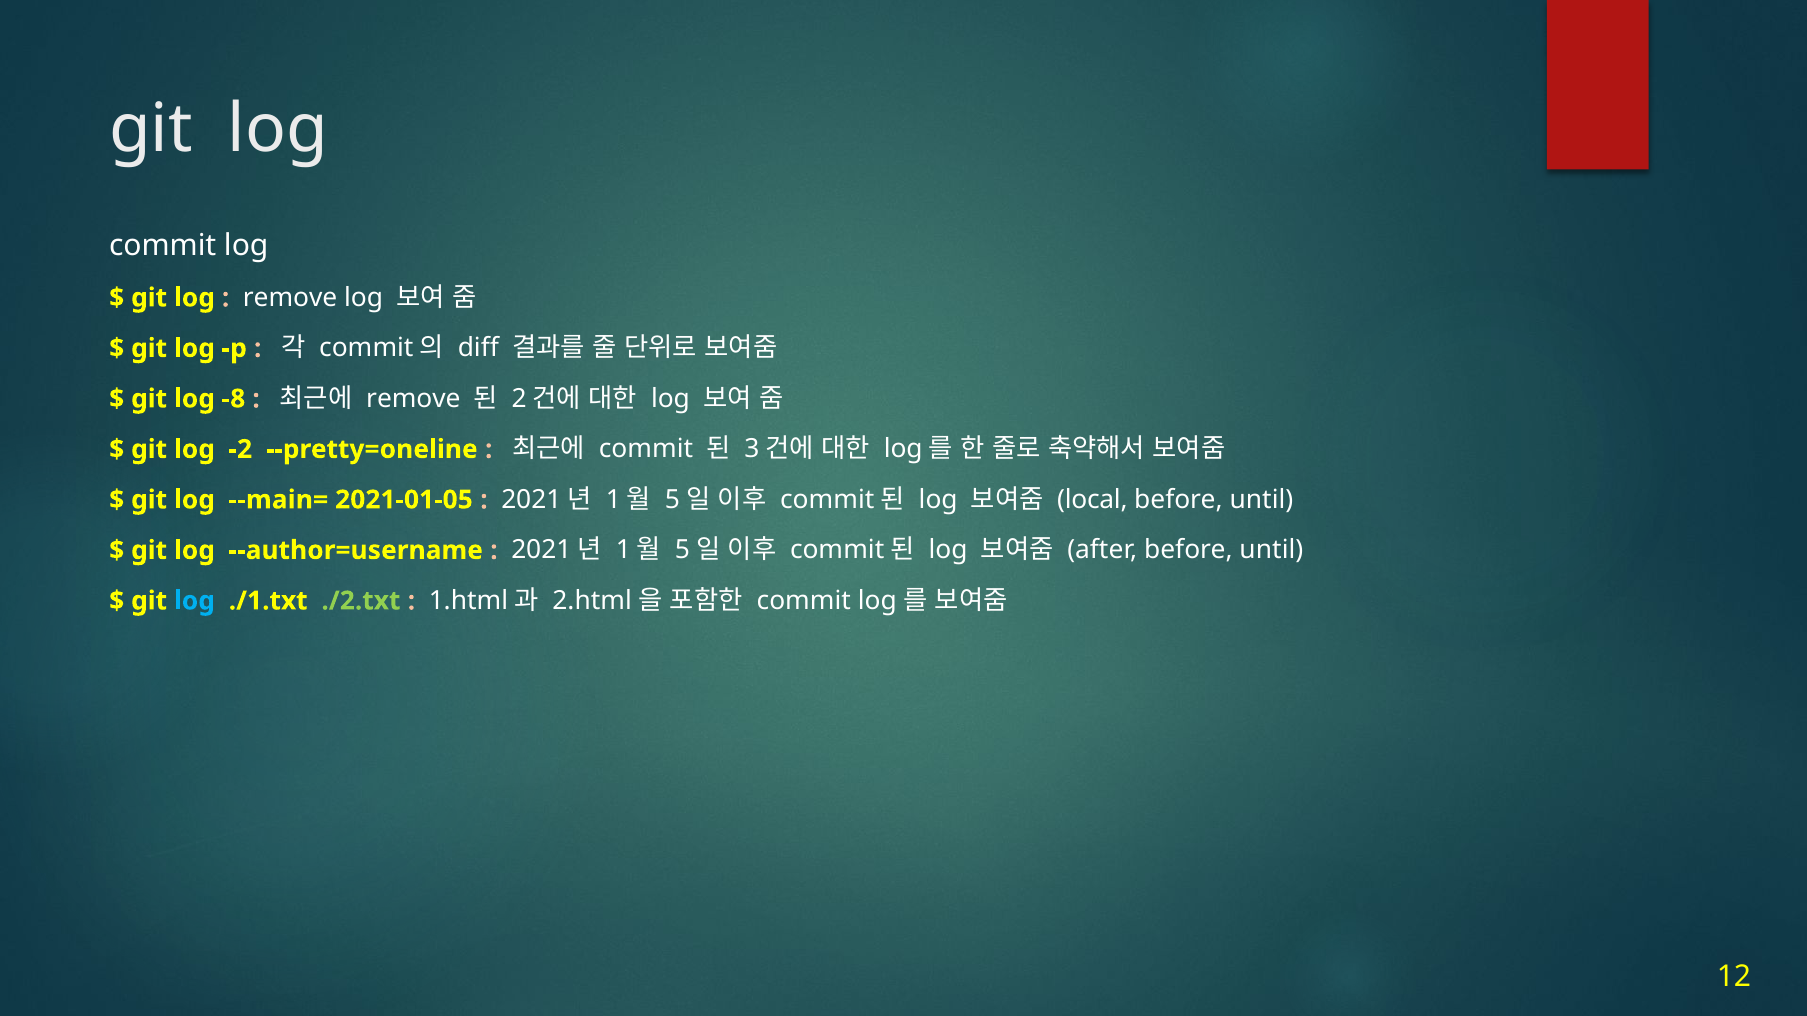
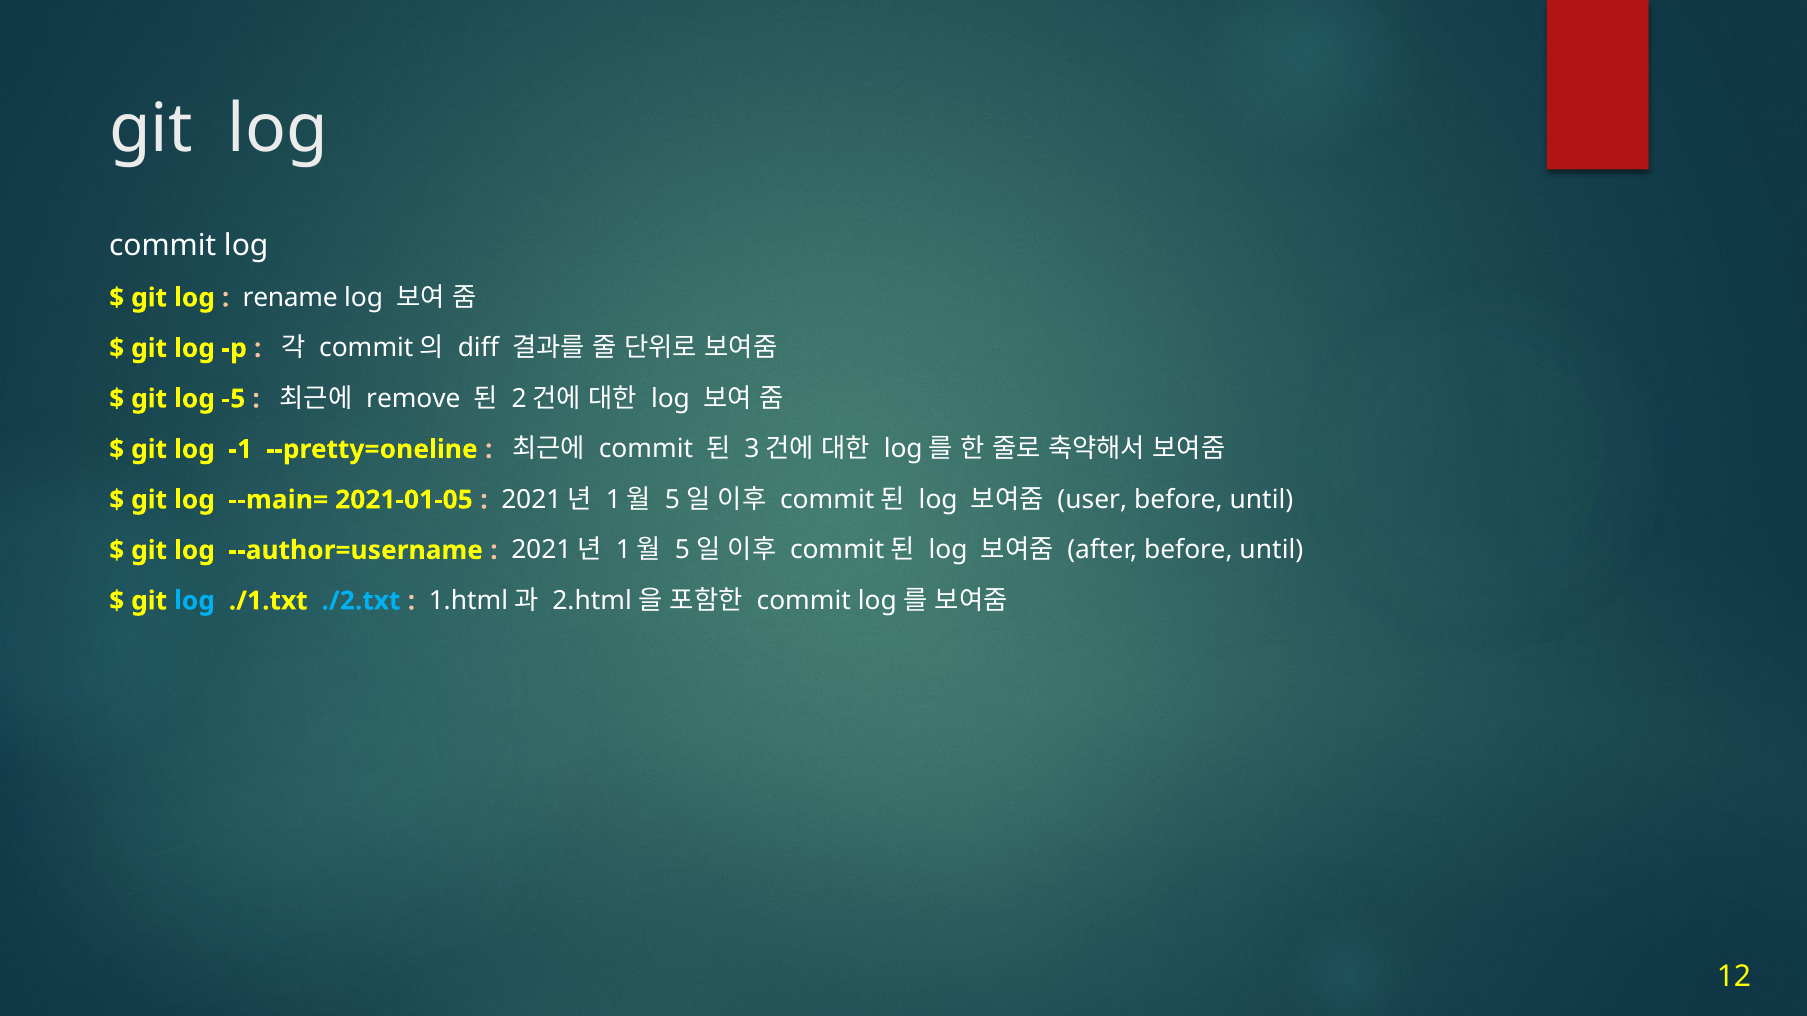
remove: remove -> rename (290, 298)
-8: -8 -> -5 (234, 399)
-2: -2 -> -1 (240, 449)
local: local -> user (1092, 500)
./2.txt colour: light green -> light blue (361, 601)
